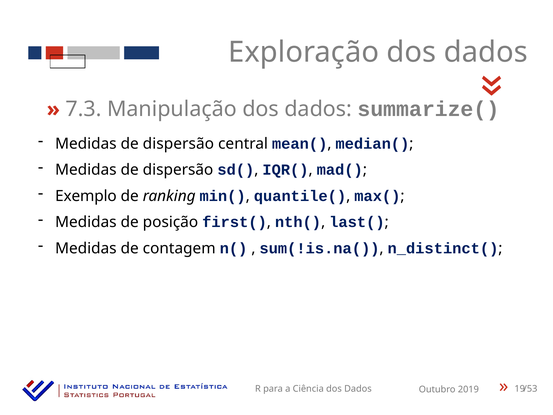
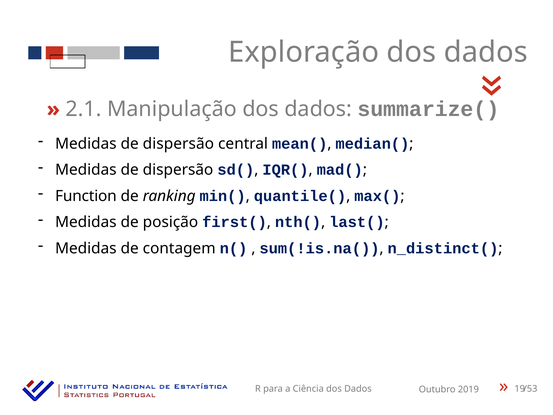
7.3: 7.3 -> 2.1 (83, 109)
Exemplo: Exemplo -> Function (86, 196)
